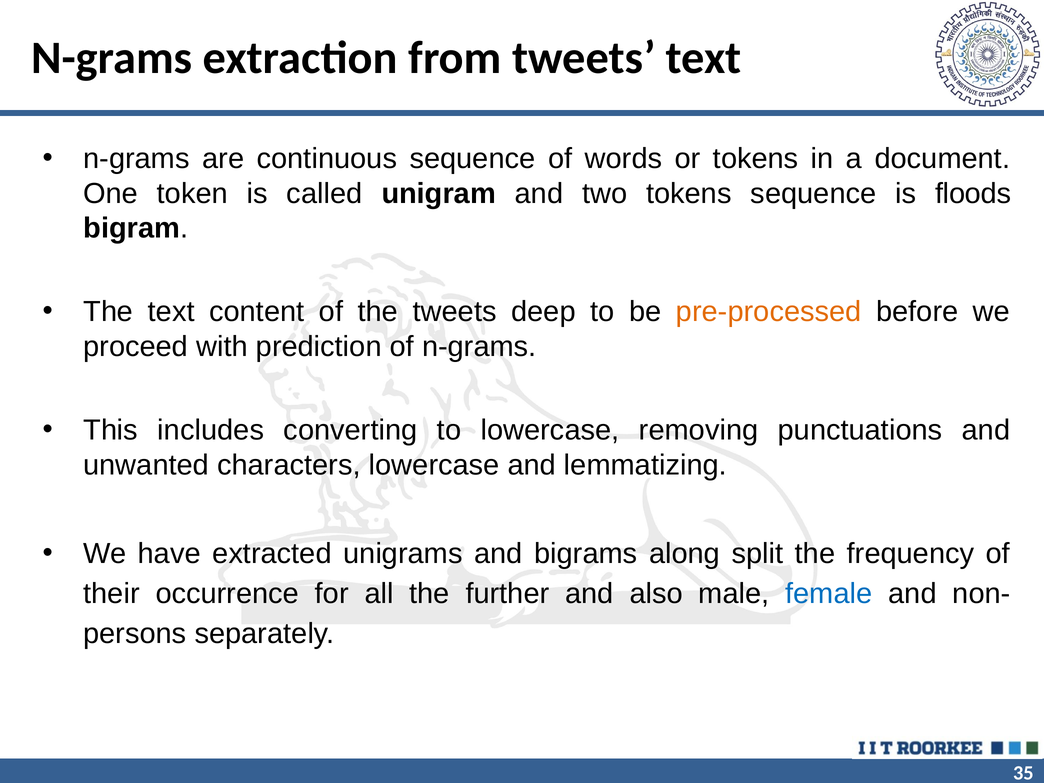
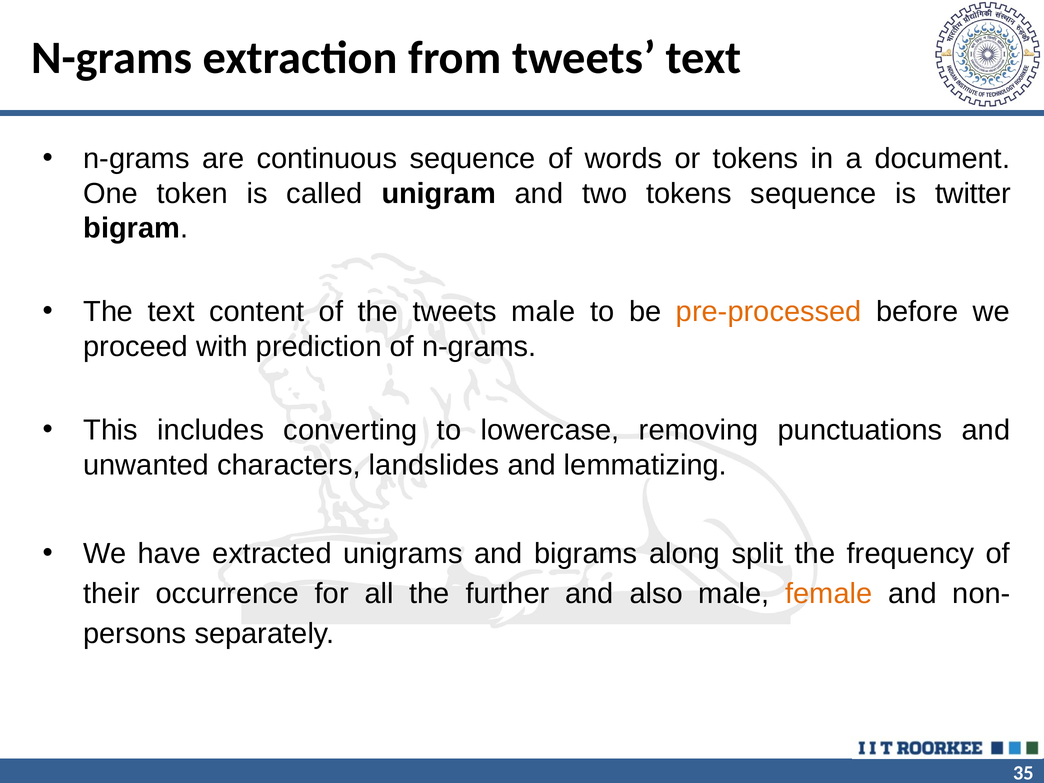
floods: floods -> twitter (973, 194)
tweets deep: deep -> male (543, 312)
characters lowercase: lowercase -> landslides (434, 465)
female colour: blue -> orange (829, 594)
